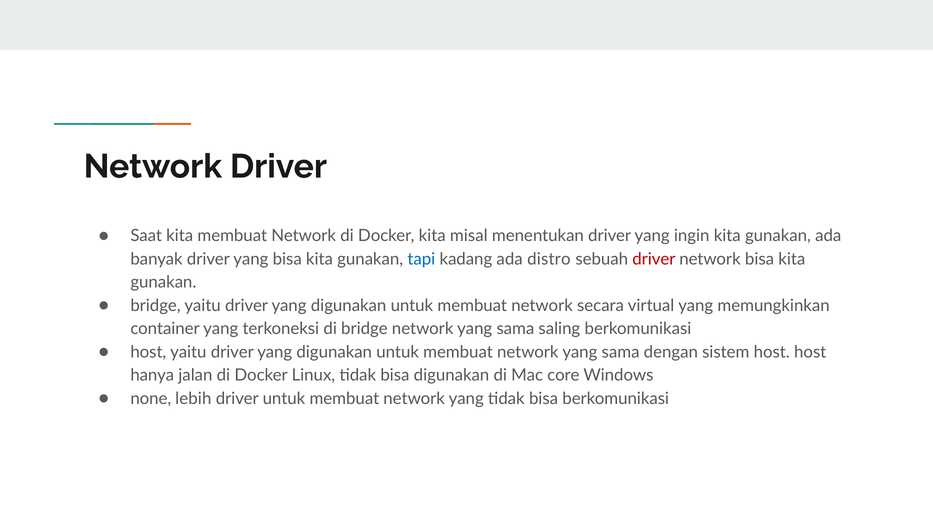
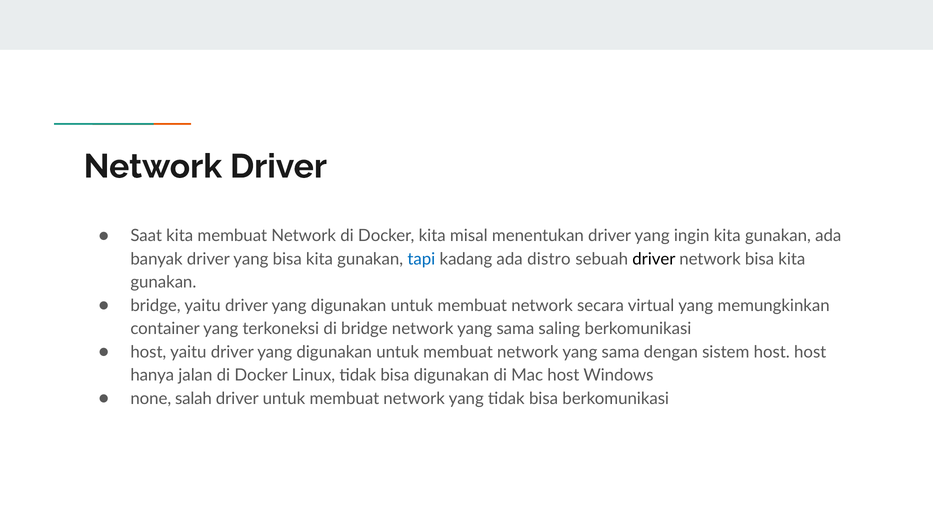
driver colour: red -> black (654, 259)
Mac core: core -> host (563, 375)
lebih: lebih -> salah (193, 399)
